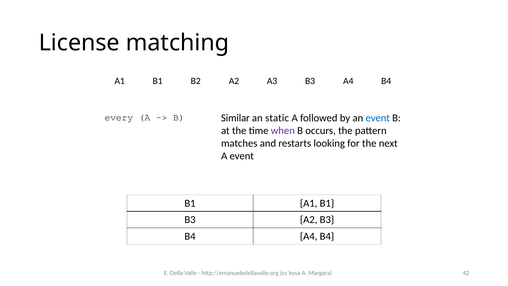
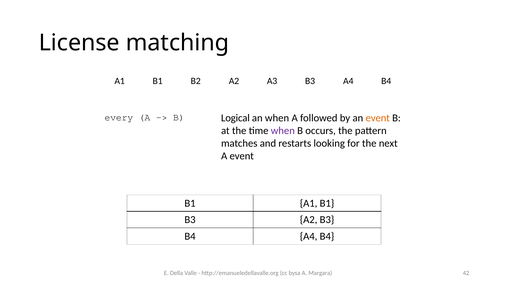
Similar: Similar -> Logical (235, 118)
an static: static -> when (277, 118)
event colour: blue -> orange (378, 118)
